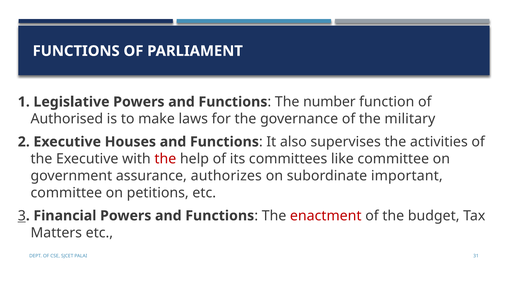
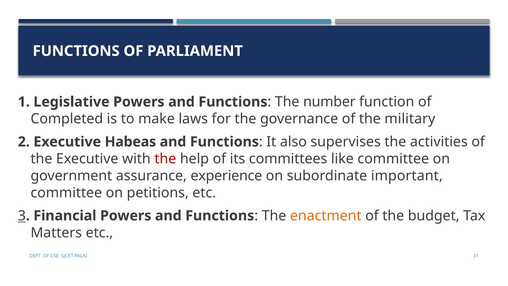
Authorised: Authorised -> Completed (67, 119)
Houses: Houses -> Habeas (130, 142)
authorizes: authorizes -> experience (226, 176)
enactment colour: red -> orange (326, 216)
